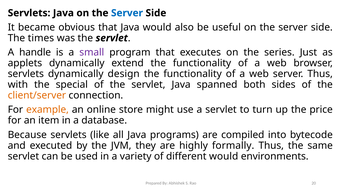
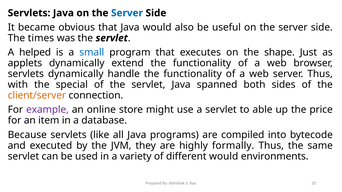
handle: handle -> helped (35, 52)
small colour: purple -> blue (92, 52)
series: series -> shape (279, 52)
design: design -> handle (124, 74)
example colour: orange -> purple (47, 110)
turn: turn -> able (262, 110)
